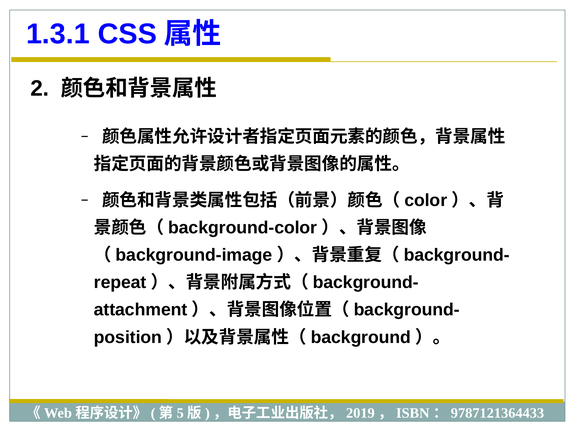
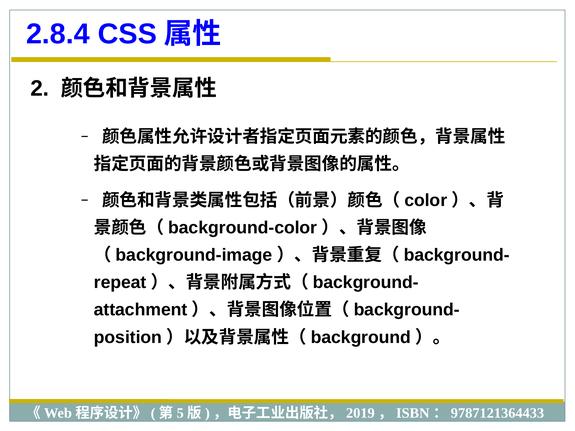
1.3.1: 1.3.1 -> 2.8.4 (58, 34)
